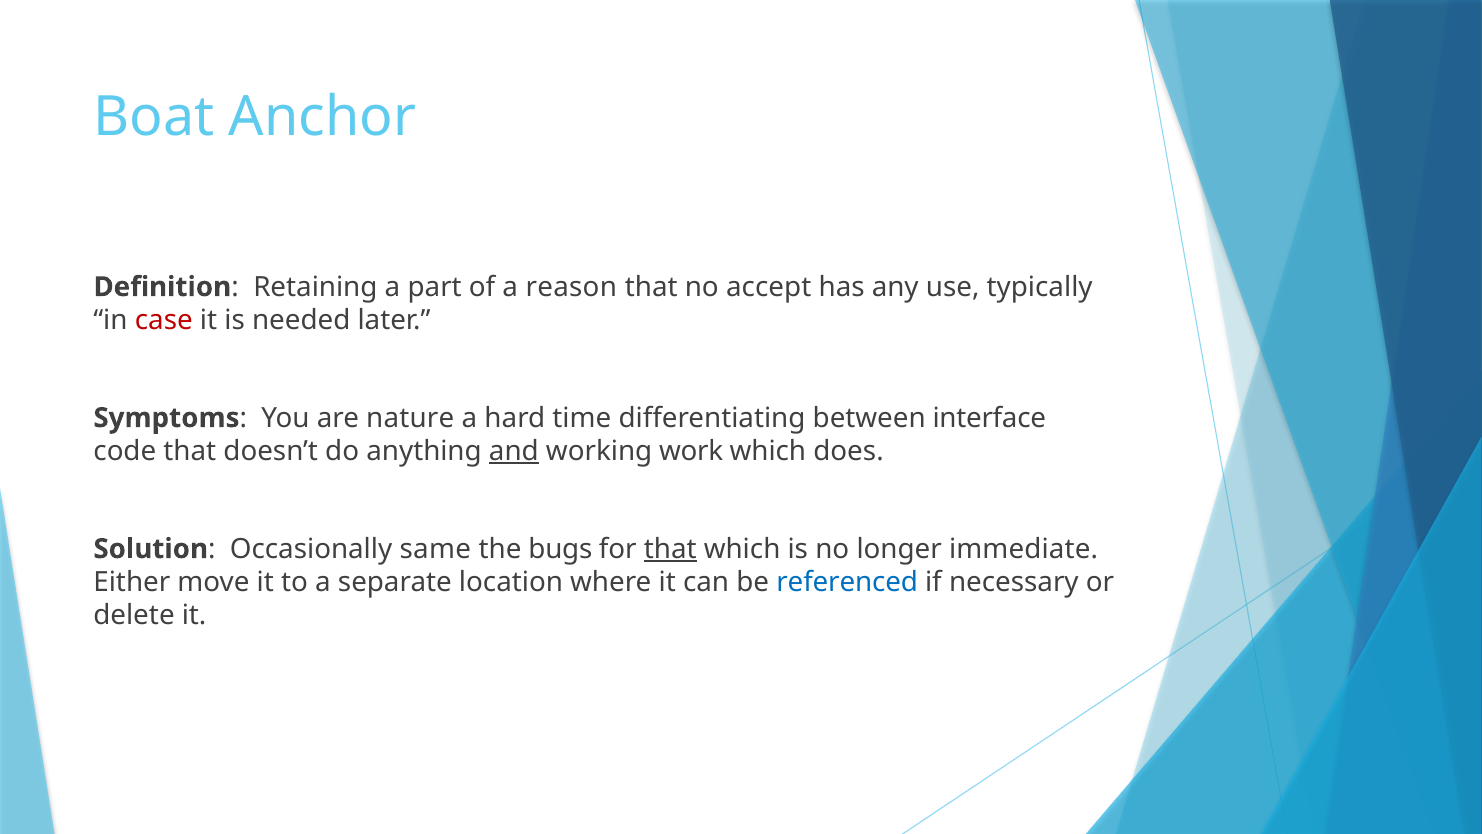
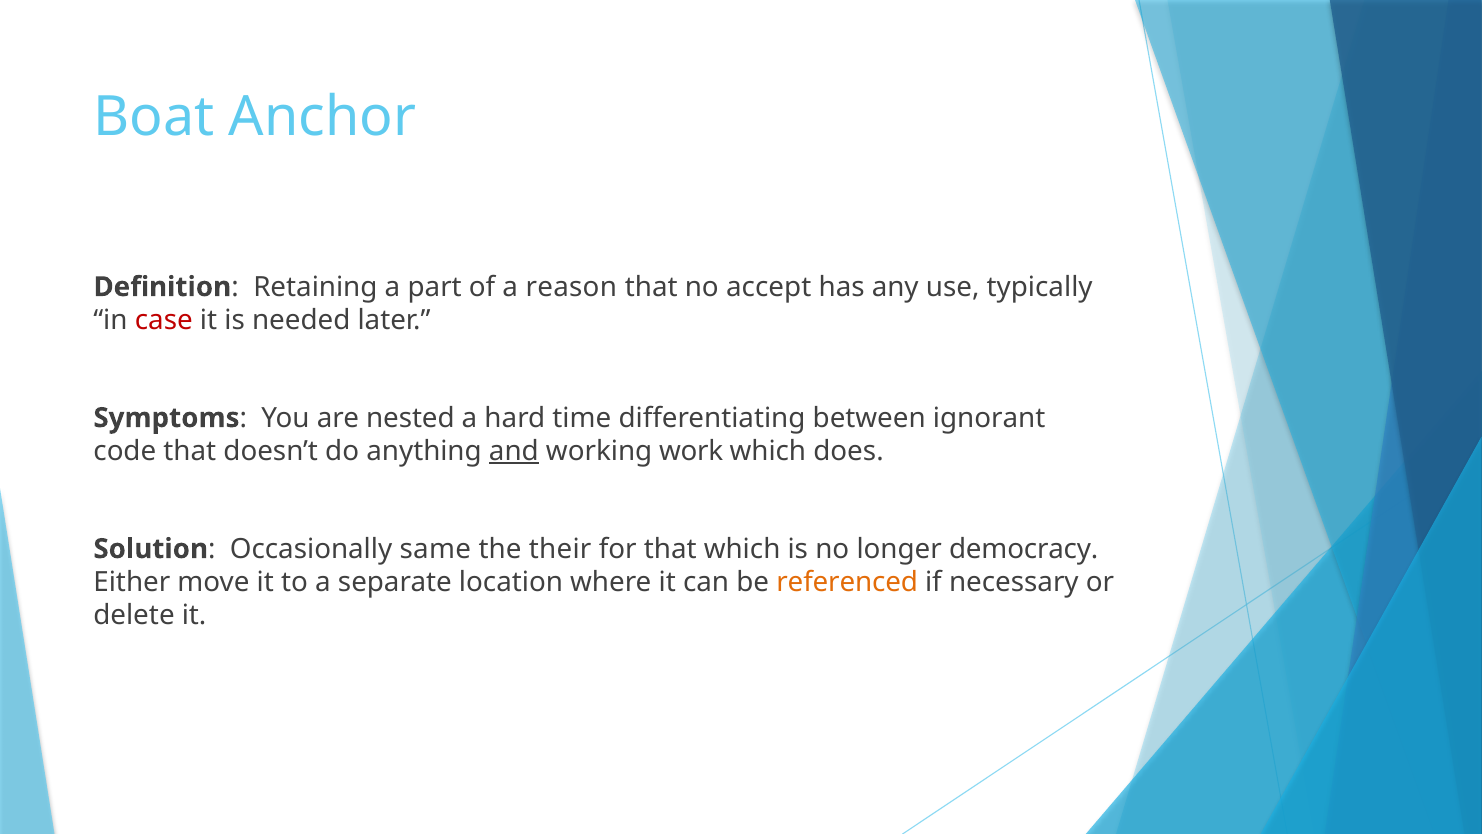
nature: nature -> nested (410, 418)
interface: interface -> ignorant (989, 418)
bugs: bugs -> their (560, 549)
that underline: present -> none (670, 549)
immediate: immediate -> democracy (1024, 549)
referenced colour: blue -> orange (847, 582)
